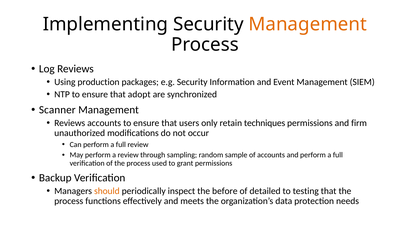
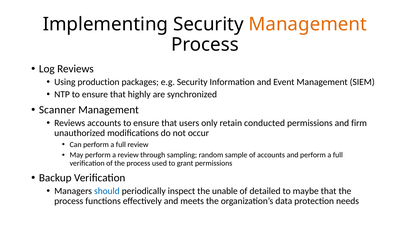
adopt: adopt -> highly (139, 94)
techniques: techniques -> conducted (265, 123)
should colour: orange -> blue (107, 191)
before: before -> unable (225, 191)
testing: testing -> maybe (306, 191)
